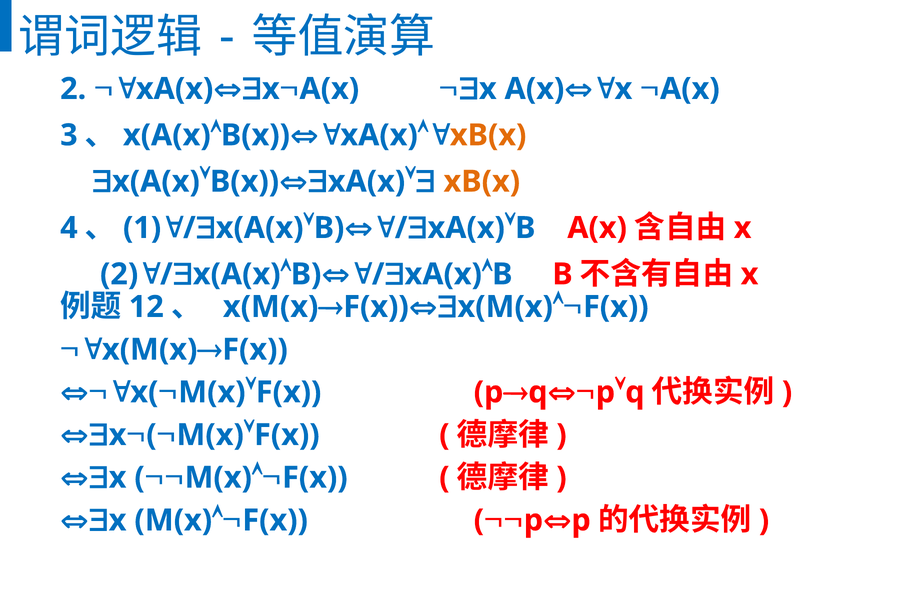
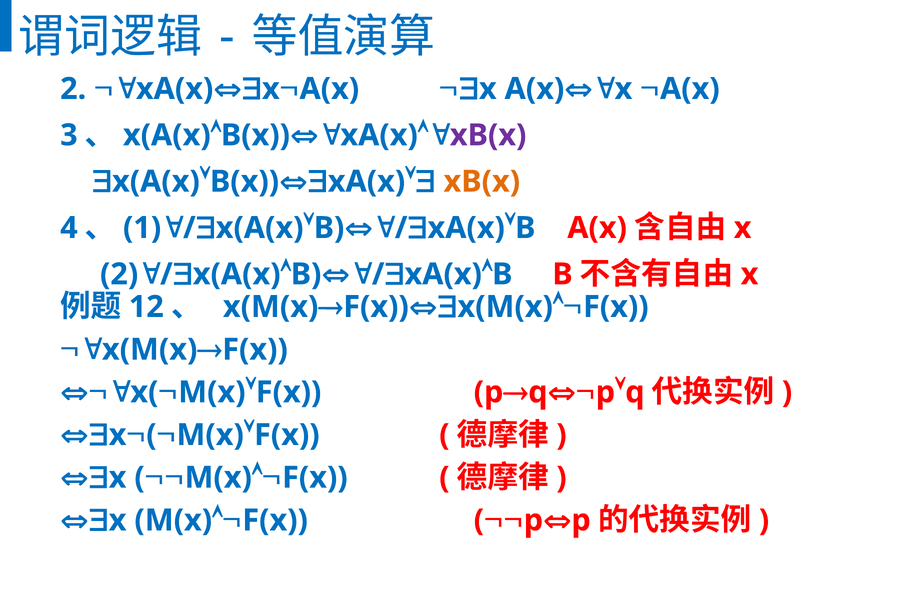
xB(x colour: orange -> purple (488, 135)
